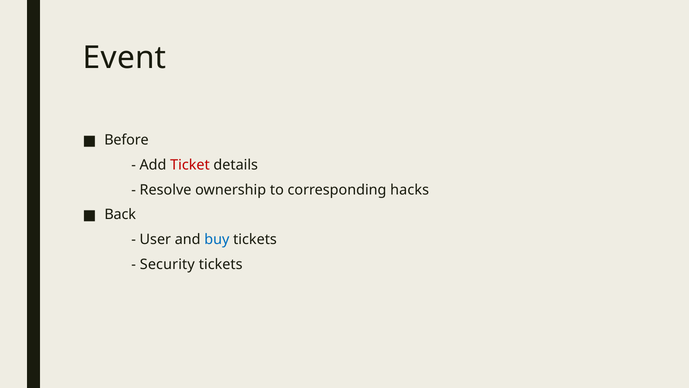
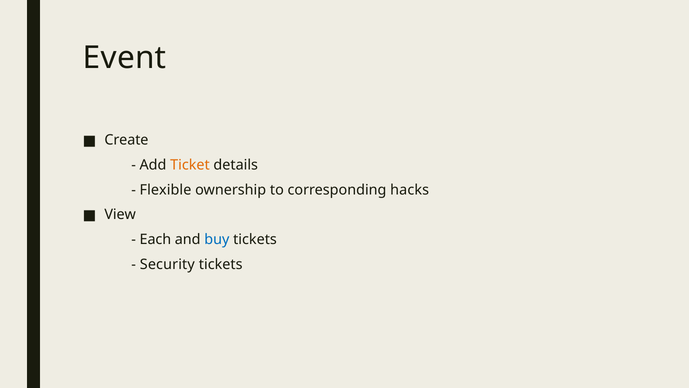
Before: Before -> Create (126, 140)
Ticket colour: red -> orange (190, 165)
Resolve: Resolve -> Flexible (165, 190)
Back: Back -> View (120, 214)
User: User -> Each (155, 239)
